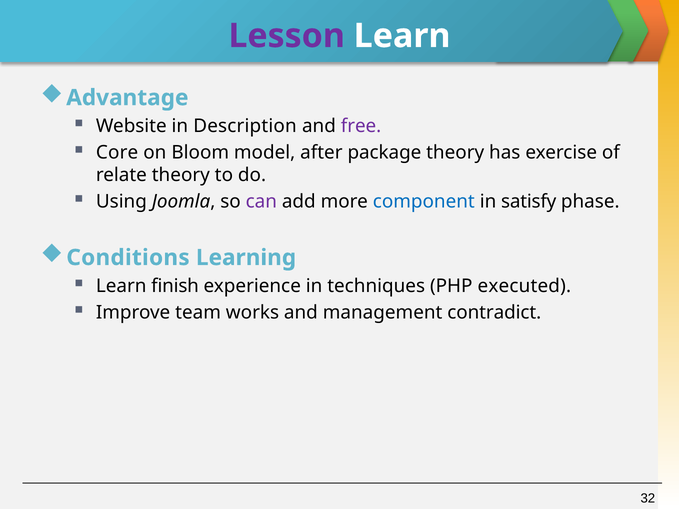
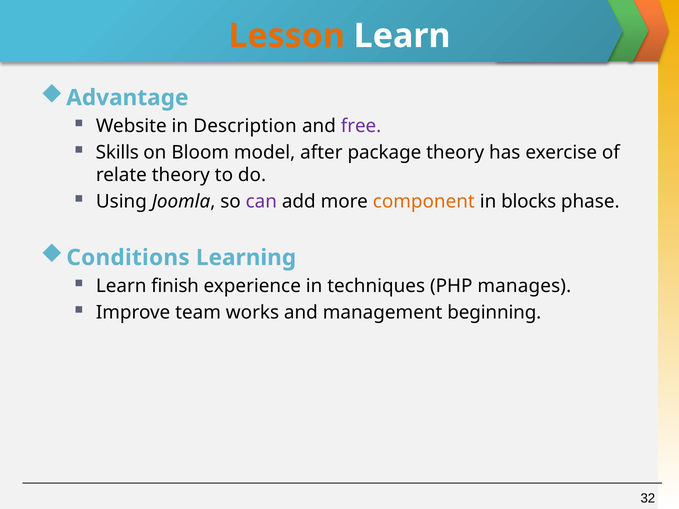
Lesson colour: purple -> orange (287, 36)
Core: Core -> Skills (117, 153)
component colour: blue -> orange (424, 202)
satisfy: satisfy -> blocks (529, 202)
executed: executed -> manages (524, 286)
contradict: contradict -> beginning (494, 313)
